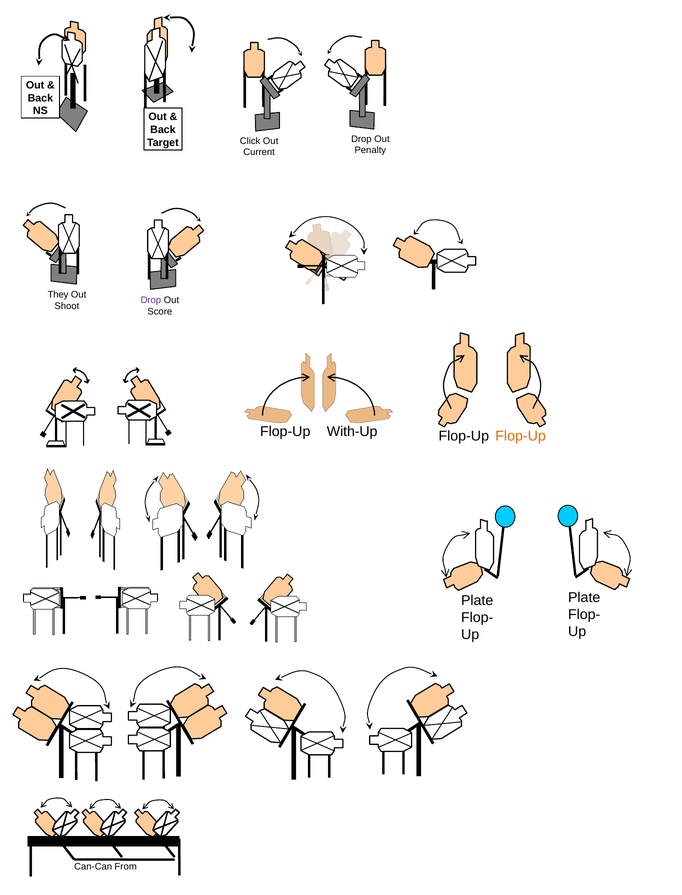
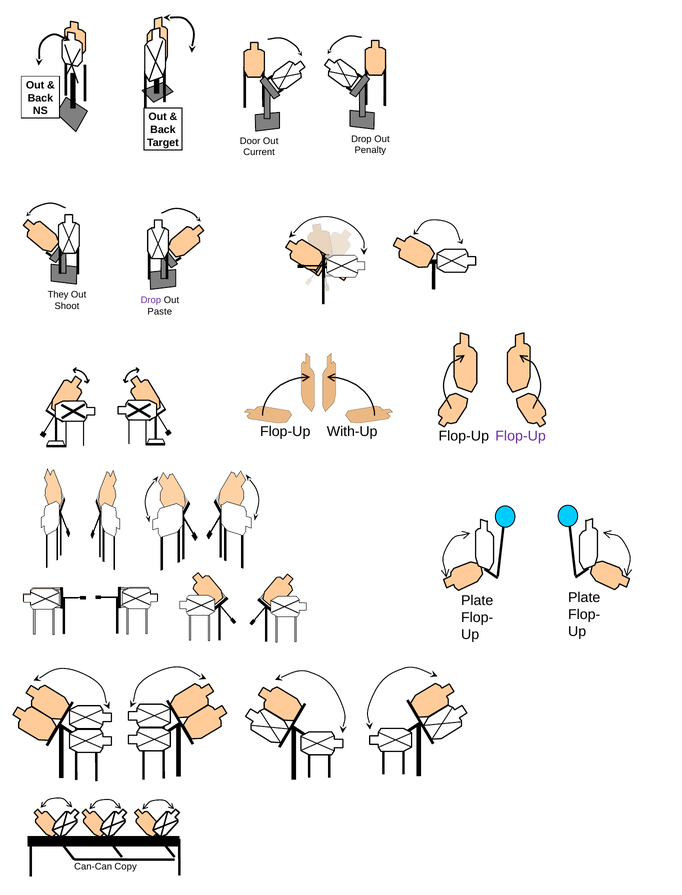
Click: Click -> Door (250, 141)
Score: Score -> Paste (160, 312)
Flop-Up colour: orange -> purple (521, 436)
From: From -> Copy (126, 867)
